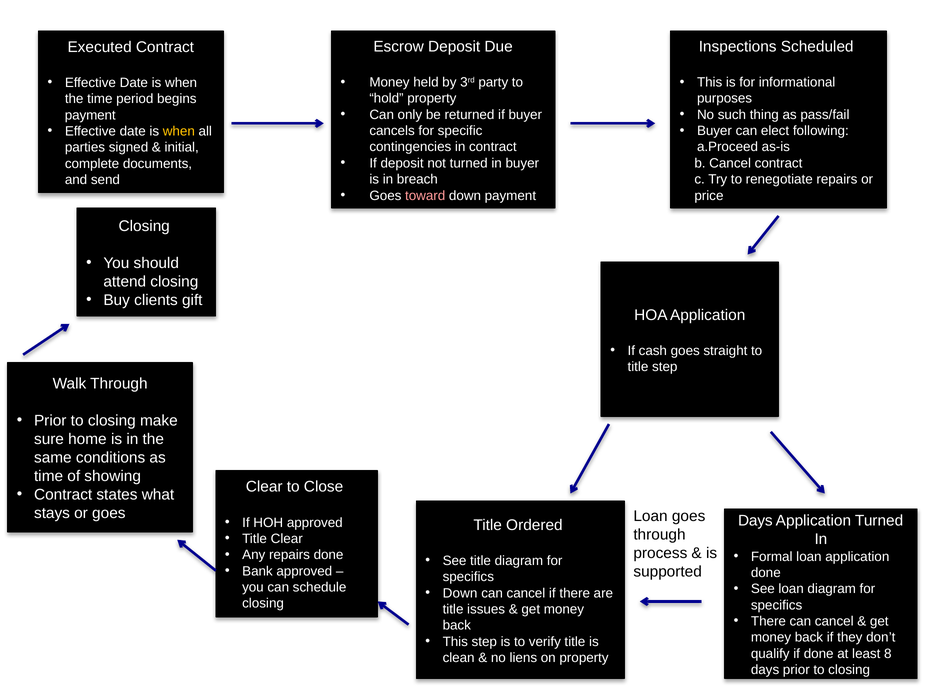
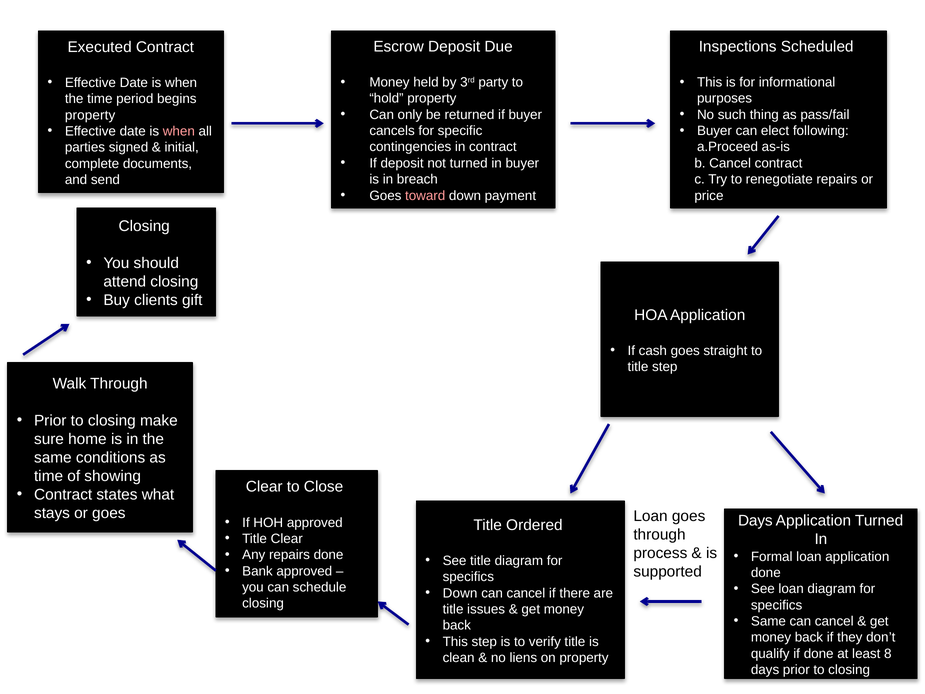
payment: payment -> property (90, 115)
when colour: yellow -> pink (179, 131)
There: There -> Same (768, 621)
